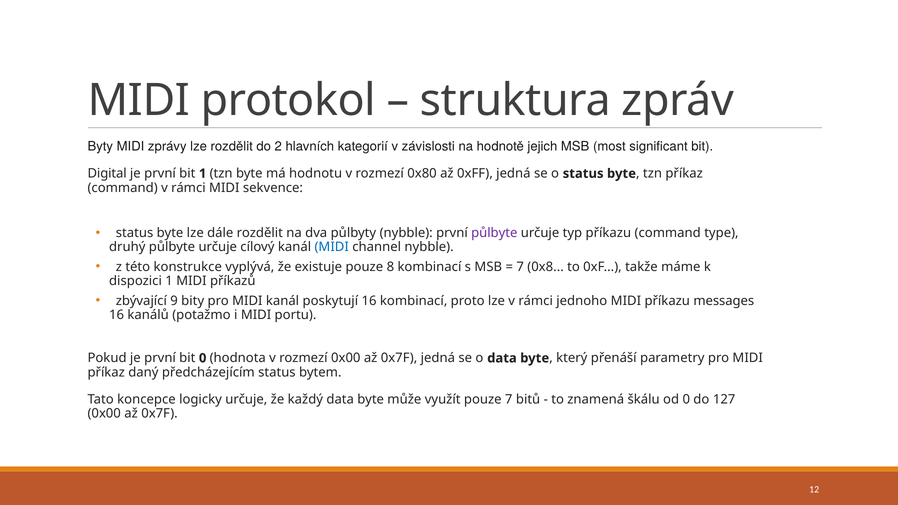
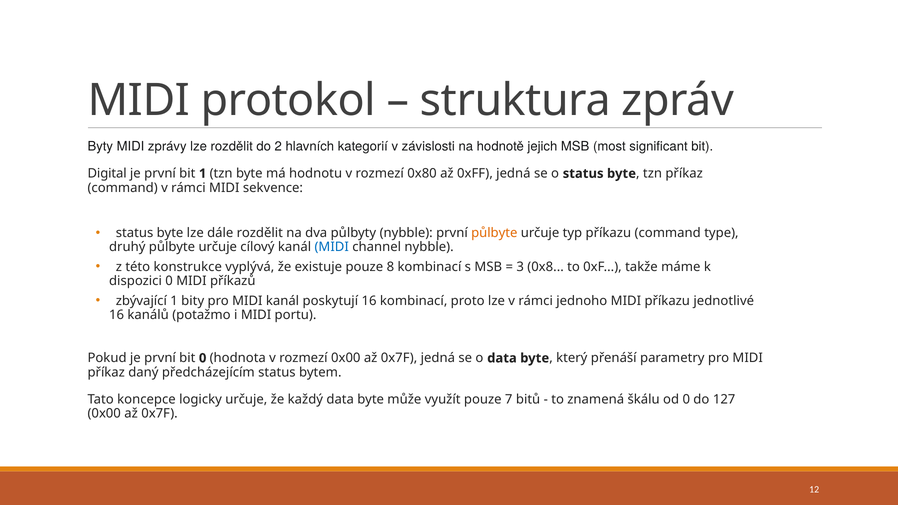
půlbyte colour: purple -> orange (494, 233)
7: 7 -> 3 (520, 267)
dispozici 1: 1 -> 0 (169, 281)
zbývající 9: 9 -> 1 (174, 301)
messages: messages -> jednotlivé (724, 301)
